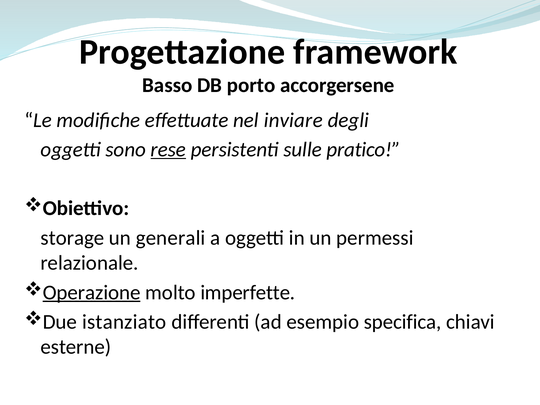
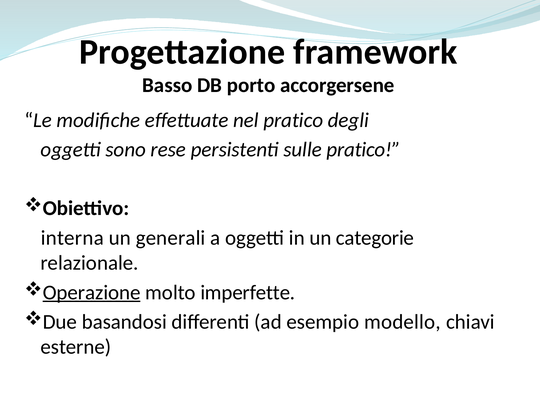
nel inviare: inviare -> pratico (293, 120)
rese underline: present -> none (168, 149)
storage: storage -> interna (72, 238)
permessi: permessi -> categorie (375, 238)
istanziato: istanziato -> basandosi (124, 322)
specifica: specifica -> modello (402, 322)
